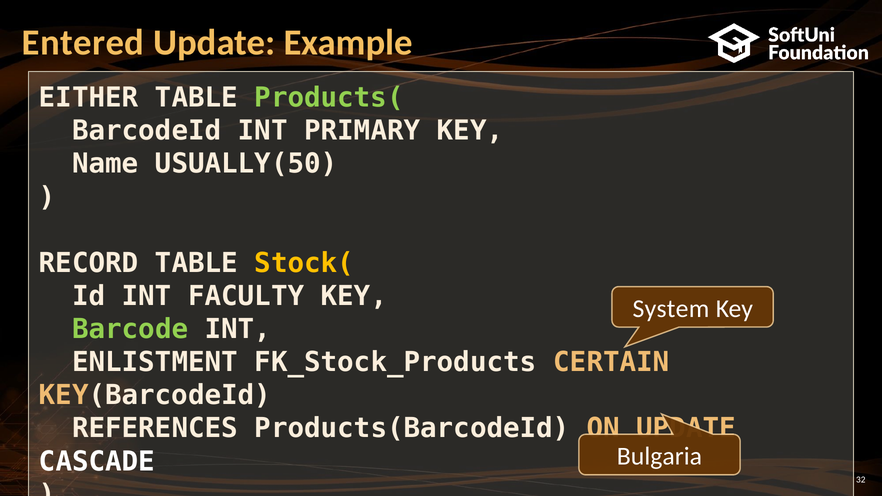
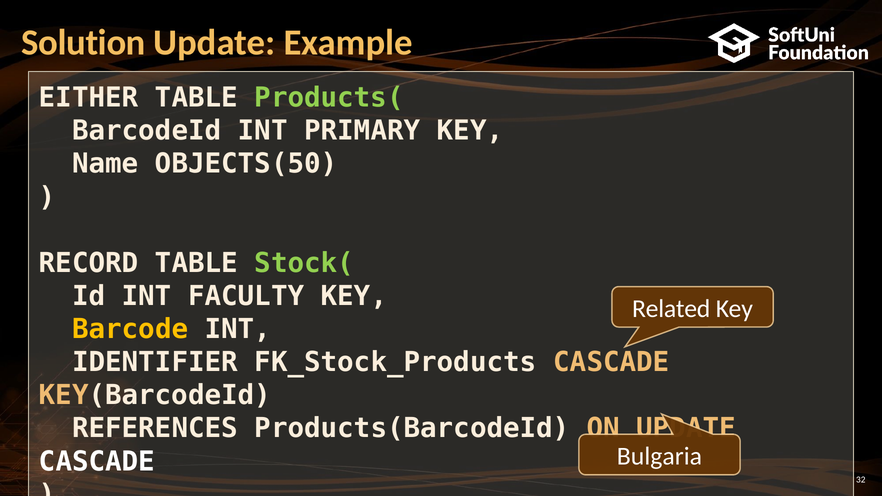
Entered: Entered -> Solution (83, 43)
USUALLY(50: USUALLY(50 -> OBJECTS(50 (246, 164)
Stock( colour: yellow -> light green (304, 263)
System: System -> Related (671, 309)
Barcode colour: light green -> yellow (130, 329)
ENLISTMENT: ENLISTMENT -> IDENTIFIER (155, 362)
FK_Stock_Products CERTAIN: CERTAIN -> CASCADE (611, 362)
